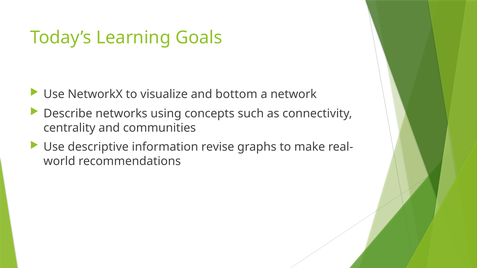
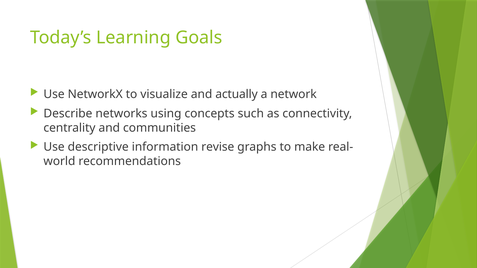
bottom: bottom -> actually (237, 94)
